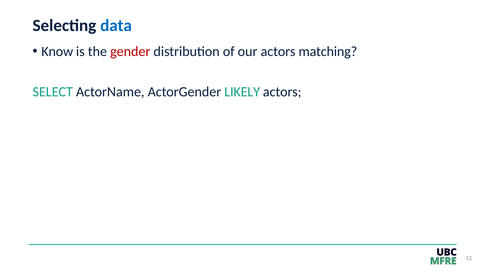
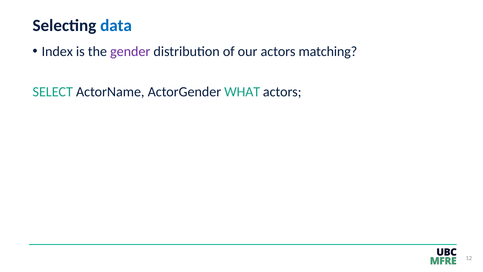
Know: Know -> Index (57, 51)
gender colour: red -> purple (130, 51)
LIKELY: LIKELY -> WHAT (242, 92)
